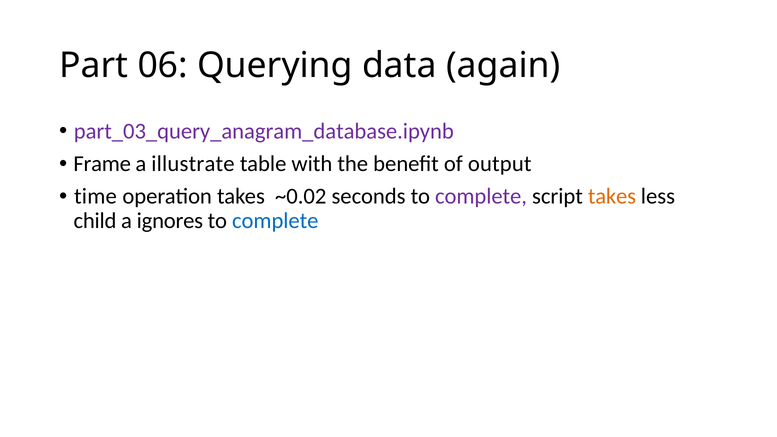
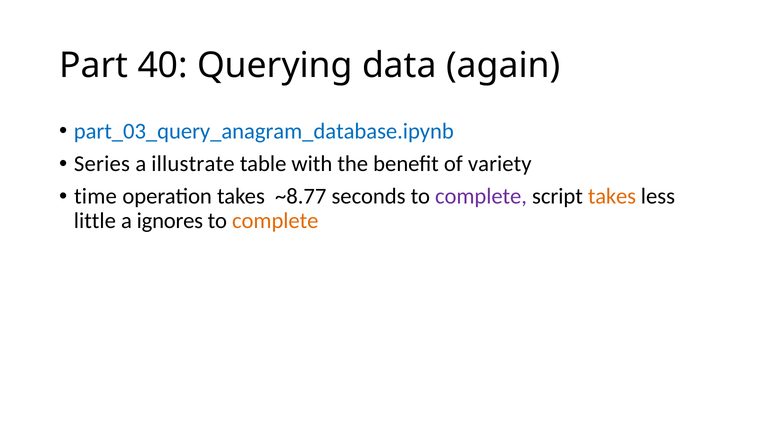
06: 06 -> 40 (163, 65)
part_03_query_anagram_database.ipynb colour: purple -> blue (264, 131)
Frame: Frame -> Series (102, 164)
output: output -> variety (500, 164)
~0.02: ~0.02 -> ~8.77 (301, 197)
child: child -> little (95, 221)
complete colour: blue -> orange (275, 221)
